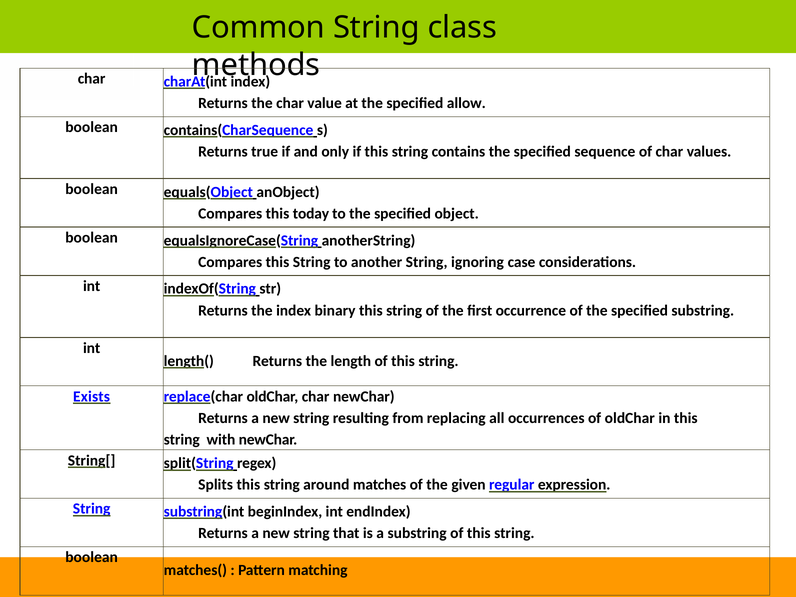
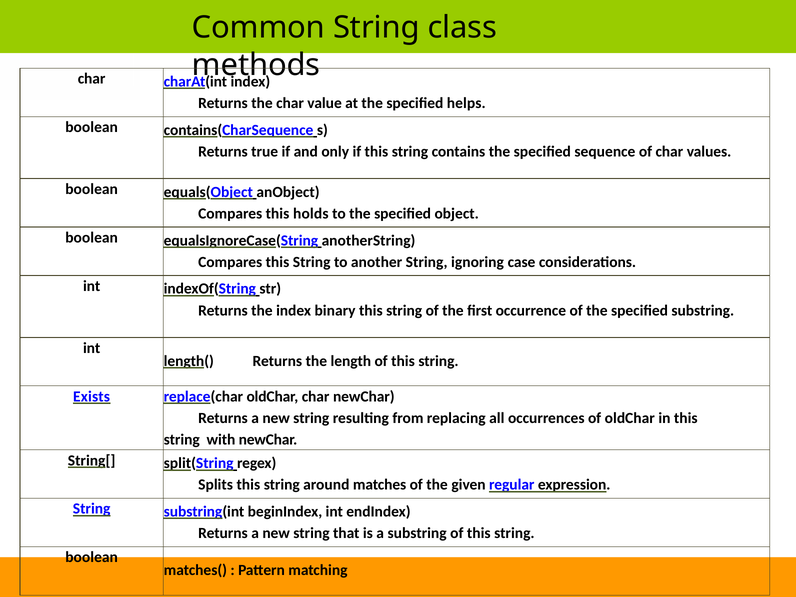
allow: allow -> helps (466, 103)
today: today -> holds (311, 214)
